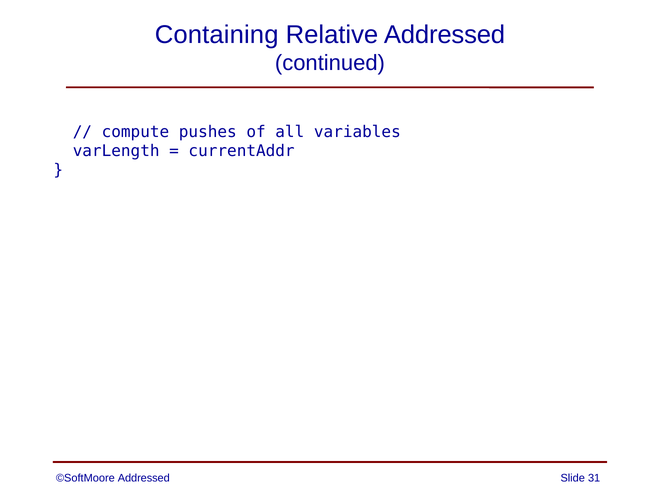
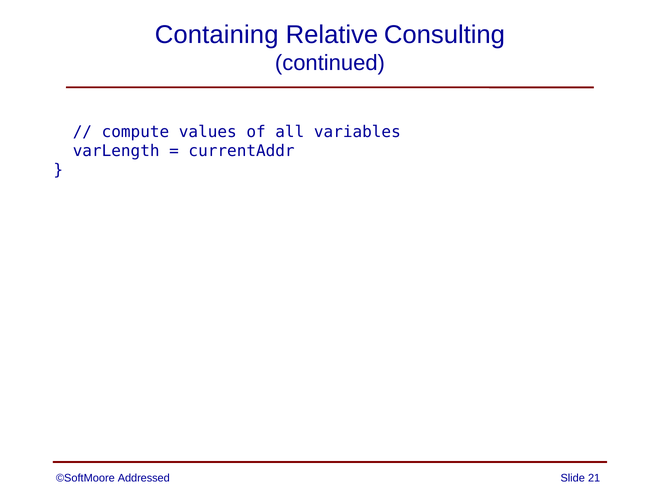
Relative Addressed: Addressed -> Consulting (444, 35)
pushes: pushes -> values (208, 132)
31: 31 -> 21 (594, 478)
